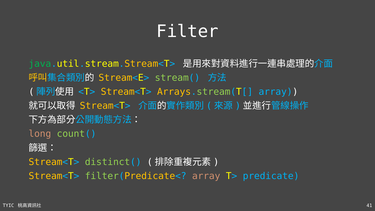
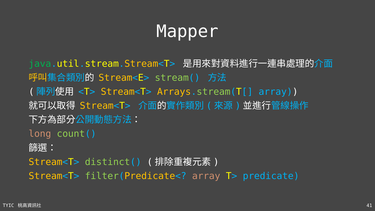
Filter: Filter -> Mapper (187, 32)
